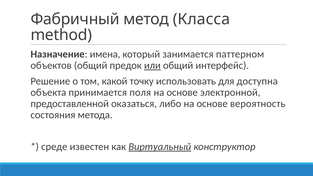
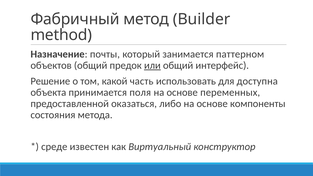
Класса: Класса -> Builder (202, 19)
имена: имена -> почты (105, 54)
точку: точку -> часть (142, 81)
электронной: электронной -> переменных (230, 93)
вероятность: вероятность -> компоненты (258, 104)
Виртуальный underline: present -> none (160, 147)
